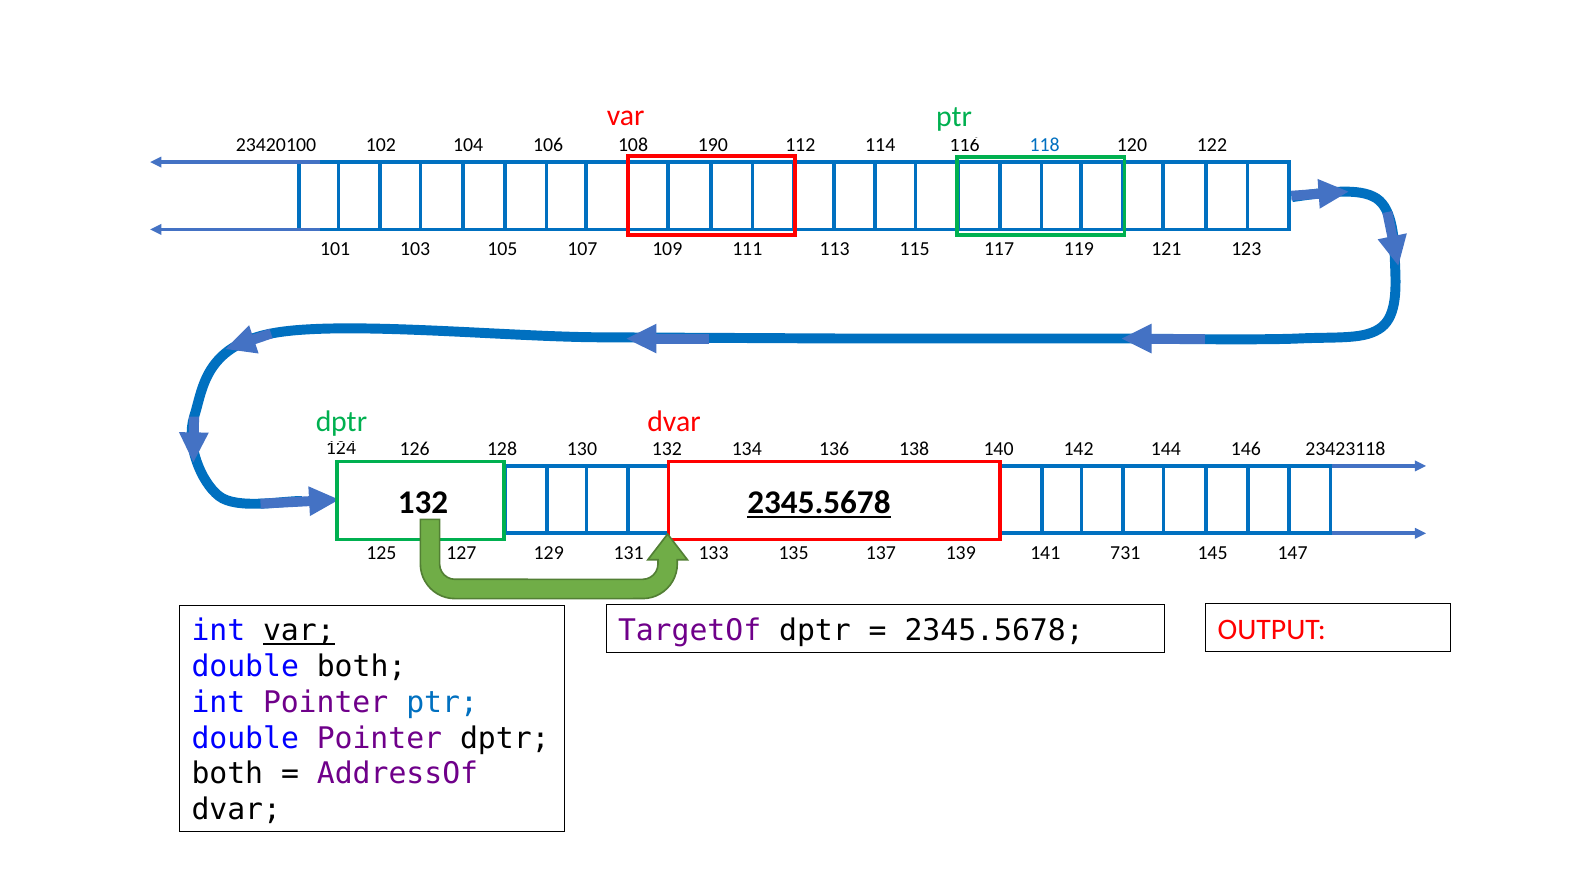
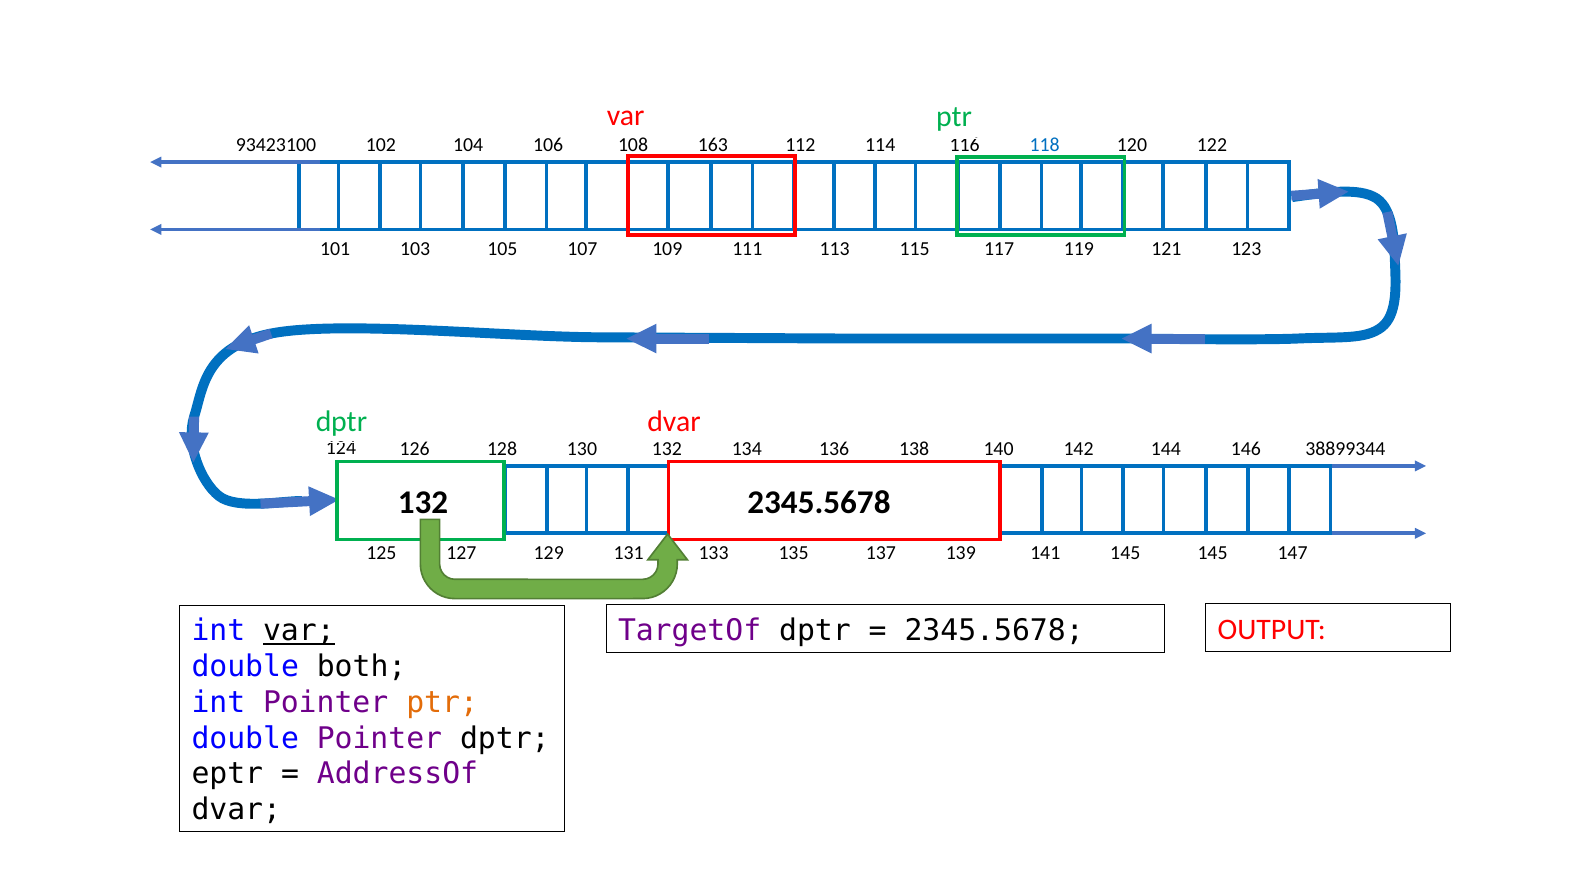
23420100: 23420100 -> 93423100 (276, 145)
190: 190 -> 163 (713, 145)
23423118: 23423118 -> 38899344 (1345, 449)
2345.5678 underline: present -> none (819, 503)
141 731: 731 -> 145 (1125, 553)
ptr colour: blue -> orange (442, 703)
both: both -> eptr (227, 774)
